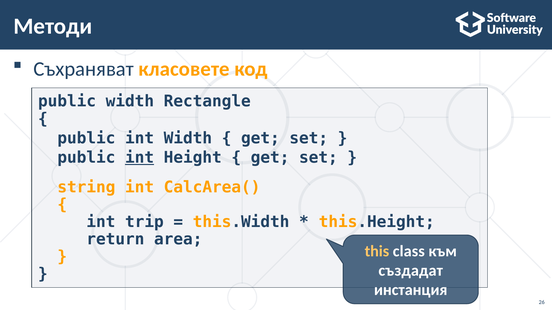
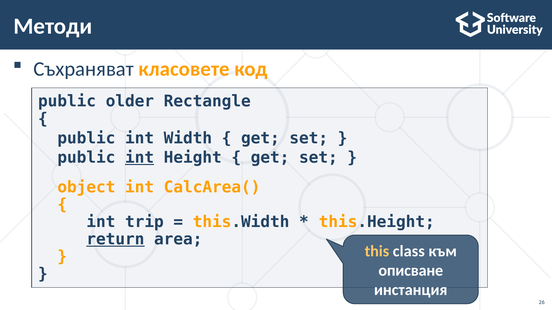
public width: width -> older (130, 102)
string: string -> object (86, 187)
return underline: none -> present (115, 240)
създадат: създадат -> описване (411, 271)
